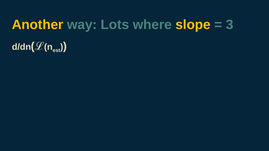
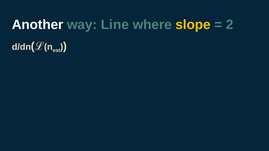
Another colour: yellow -> white (38, 25)
Lots: Lots -> Line (115, 25)
3: 3 -> 2 (230, 25)
